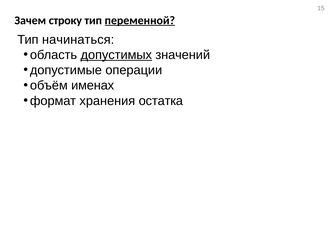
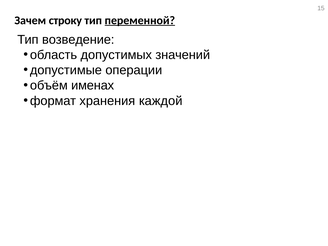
начинаться: начинаться -> возведение (78, 40)
допустимых underline: present -> none (116, 55)
остатка: остатка -> каждой (161, 101)
